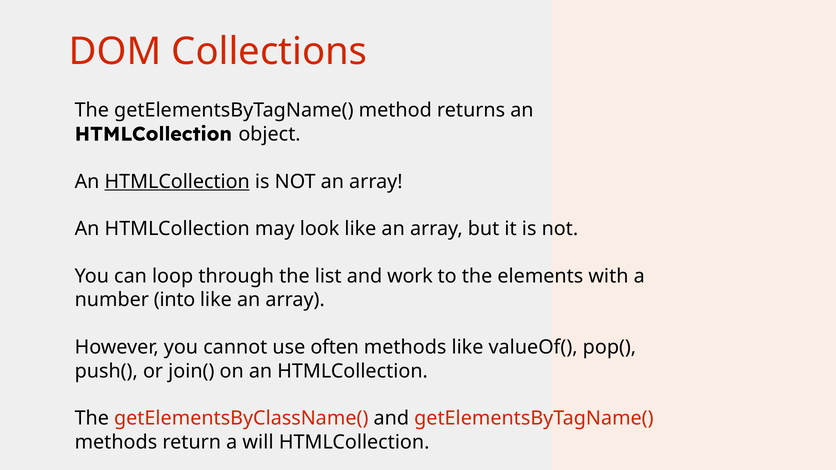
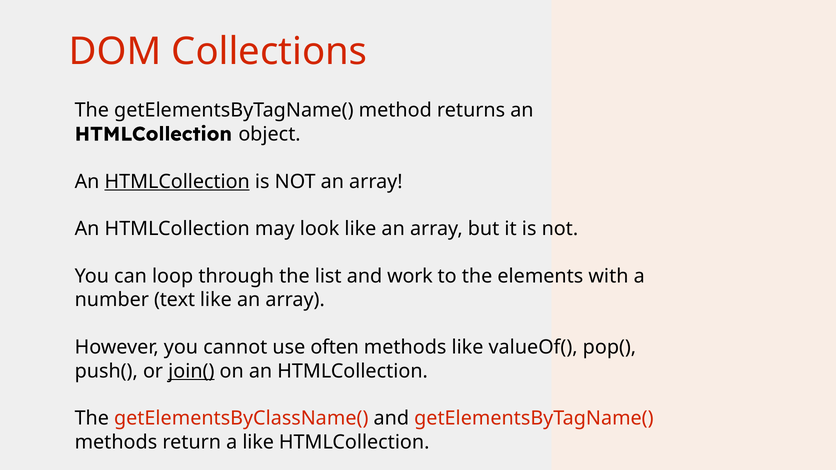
into: into -> text (175, 300)
join( underline: none -> present (191, 371)
a will: will -> like (258, 442)
